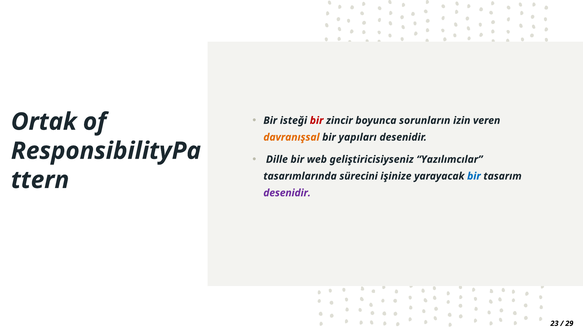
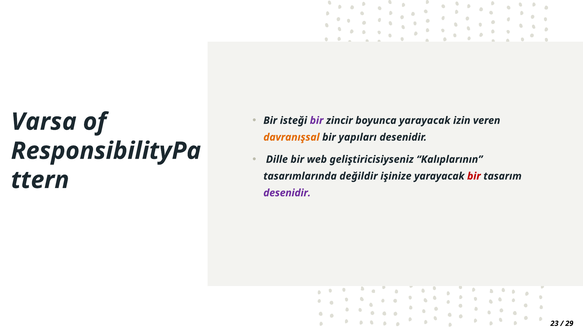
bir colour: red -> purple (317, 120)
boyunca sorunların: sorunların -> yarayacak (425, 120)
Ortak: Ortak -> Varsa (44, 122)
Yazılımcılar: Yazılımcılar -> Kalıplarının (450, 159)
sürecini: sürecini -> değildir (359, 176)
bir colour: blue -> red (474, 176)
